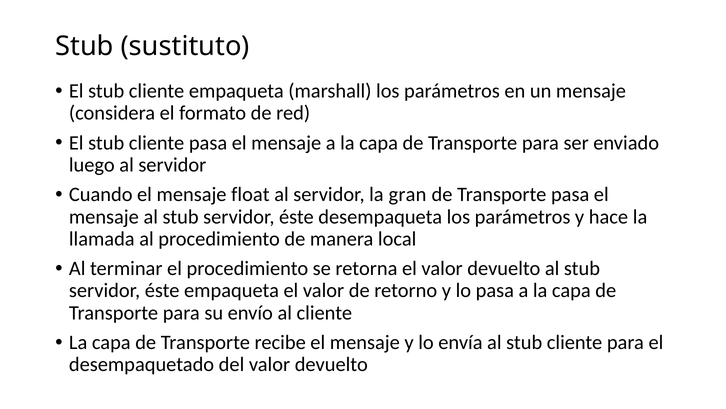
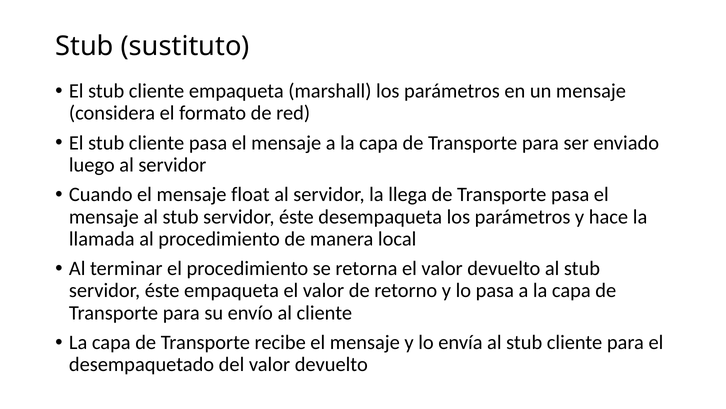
gran: gran -> llega (408, 194)
